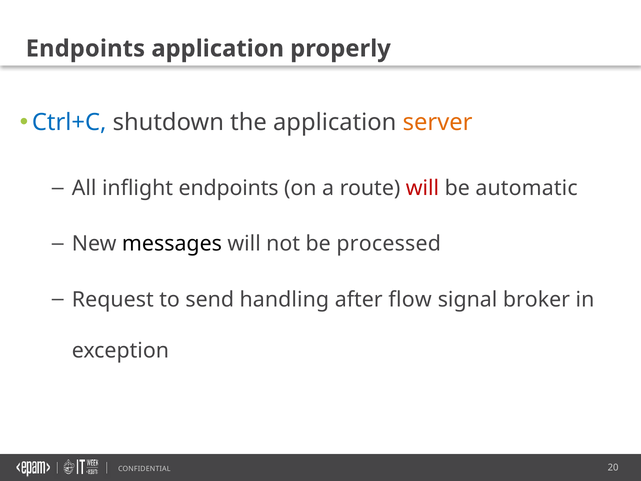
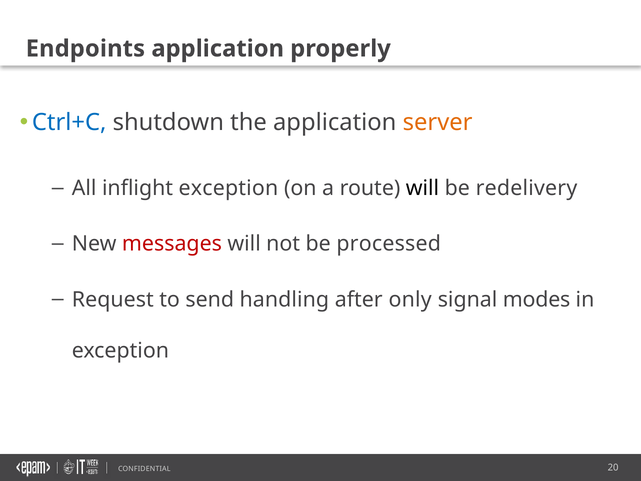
inflight endpoints: endpoints -> exception (228, 188)
will colour: red -> black (422, 188)
automatic: automatic -> redelivery (526, 188)
messages colour: black -> red (172, 244)
flow: flow -> only (410, 299)
broker: broker -> modes (537, 299)
